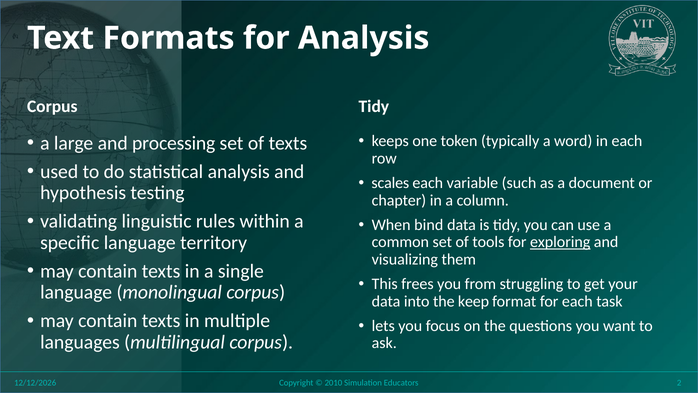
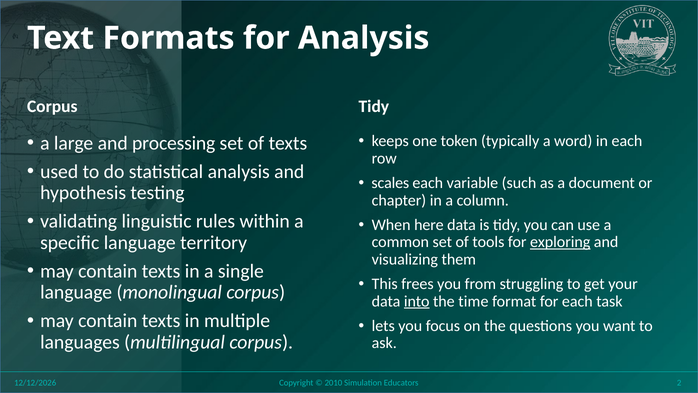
bind: bind -> here (429, 225)
into underline: none -> present (417, 301)
keep: keep -> time (473, 301)
